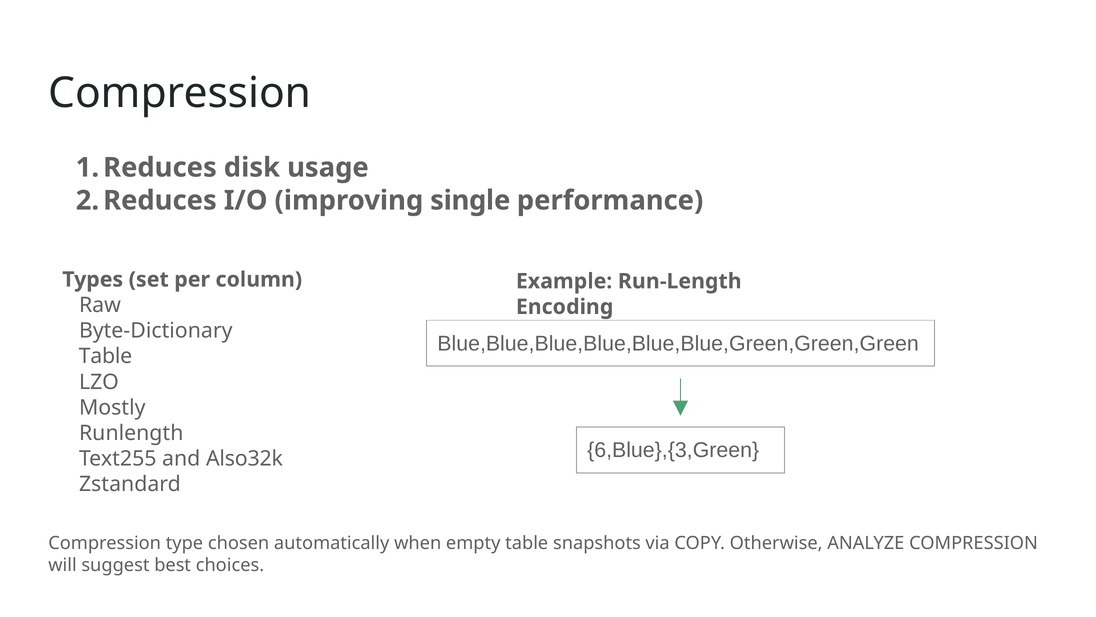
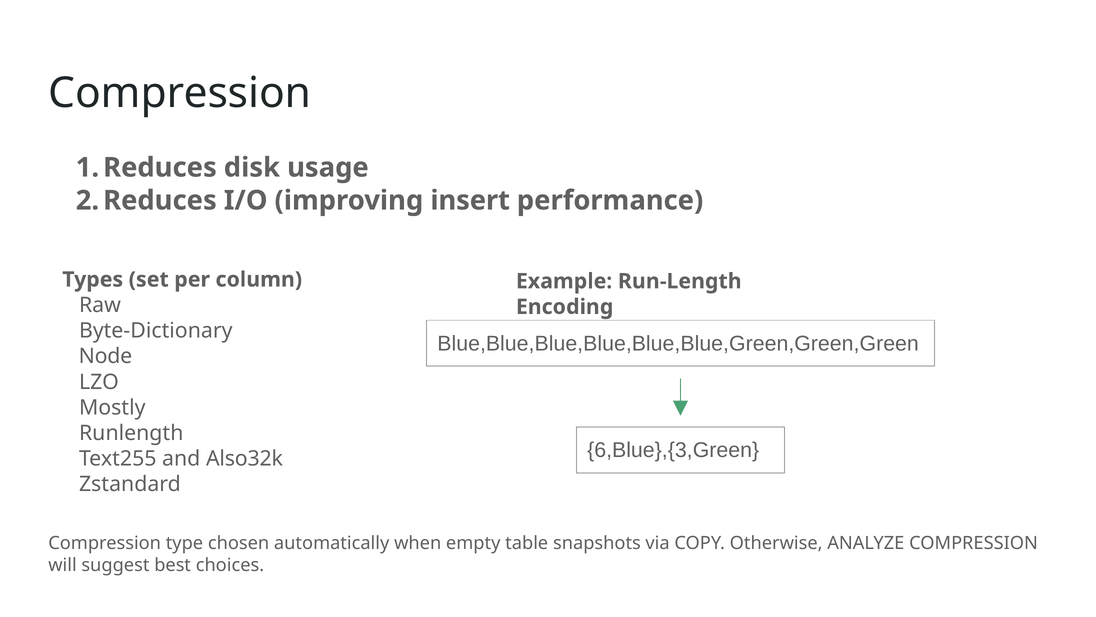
single: single -> insert (470, 200)
Table: Table -> Node (105, 356)
